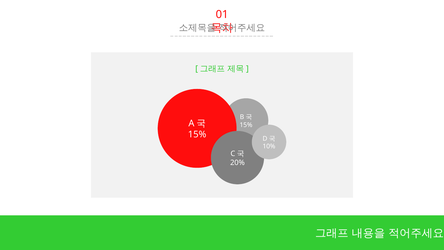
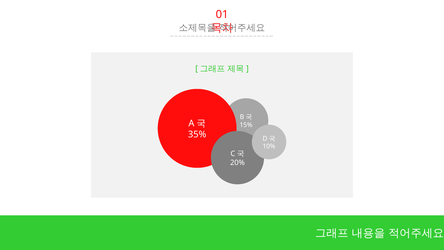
15%: 15% -> 35% (197, 134)
